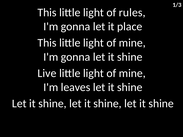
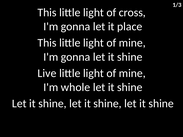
rules: rules -> cross (132, 13)
leaves: leaves -> whole (76, 87)
